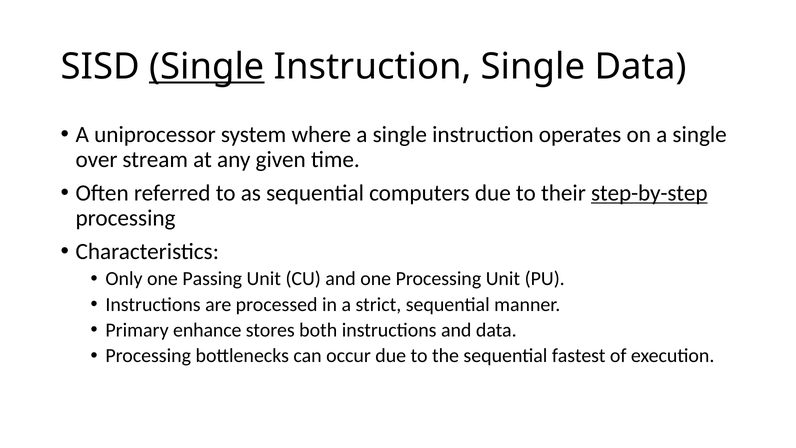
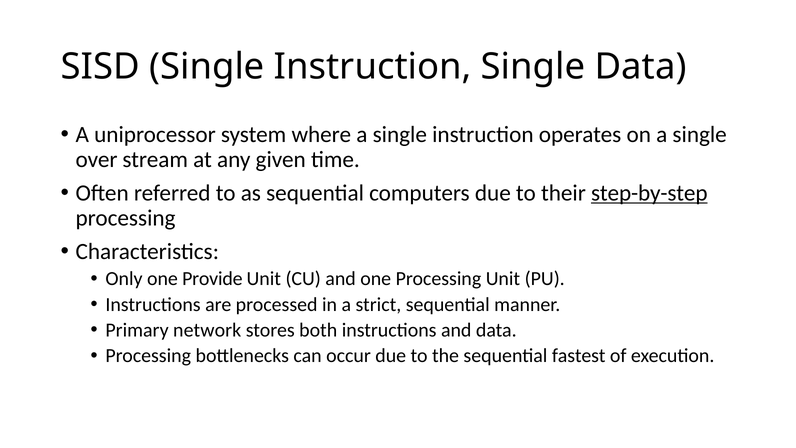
Single underline: present -> none (207, 67)
Passing: Passing -> Provide (212, 279)
enhance: enhance -> network (207, 330)
